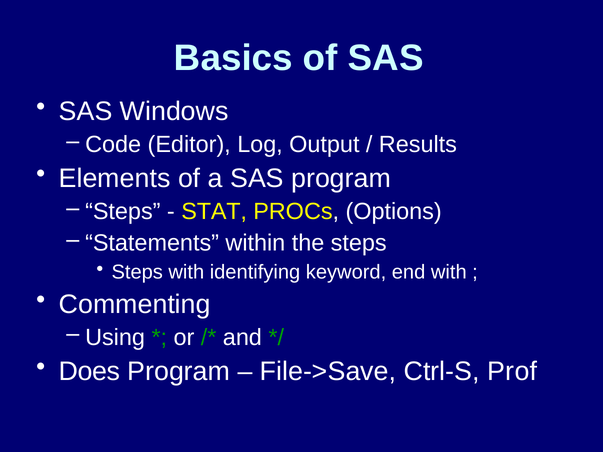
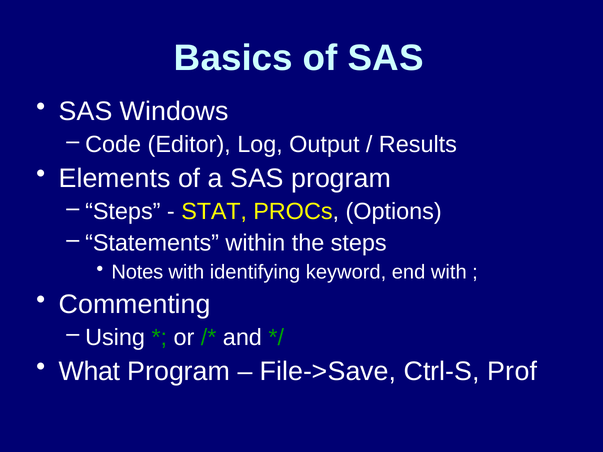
Steps: Steps -> Notes (137, 272)
Does: Does -> What (89, 371)
